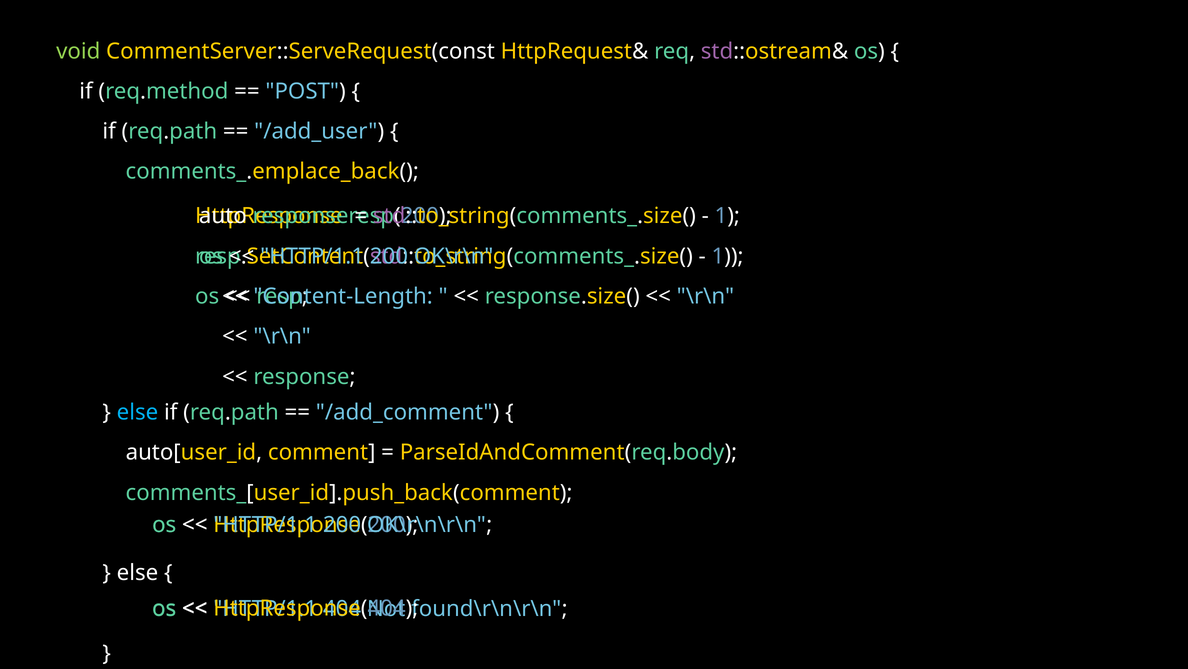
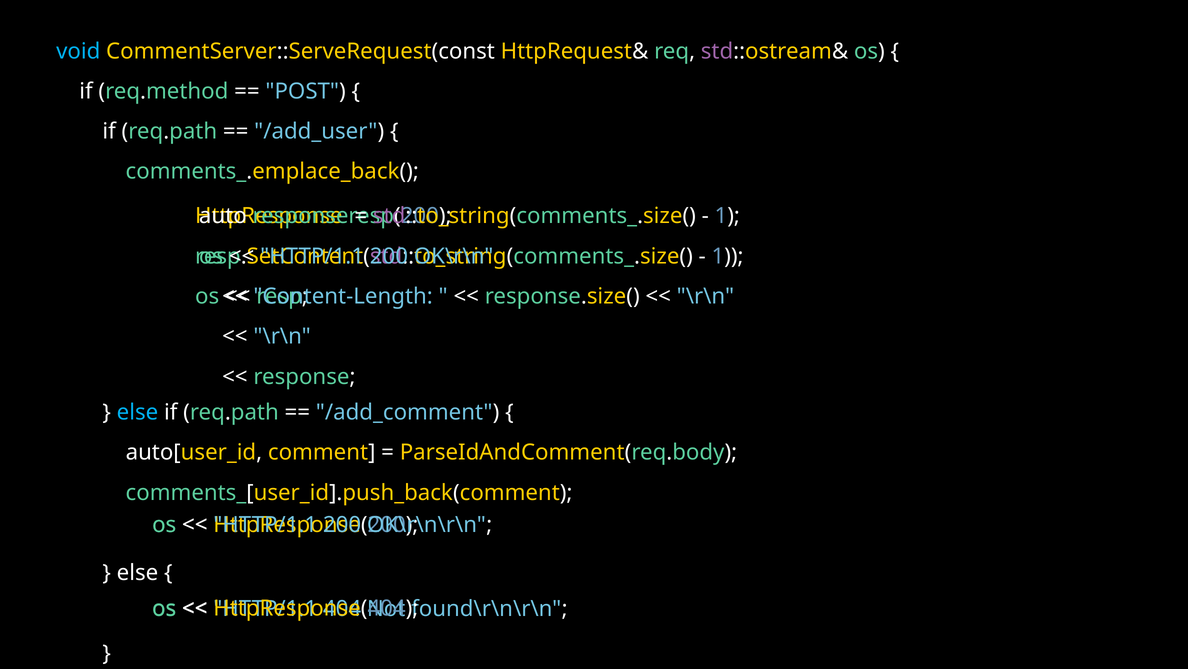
void colour: light green -> light blue (78, 51)
